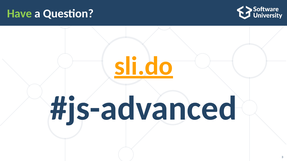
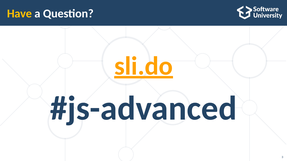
Have colour: light green -> yellow (19, 14)
